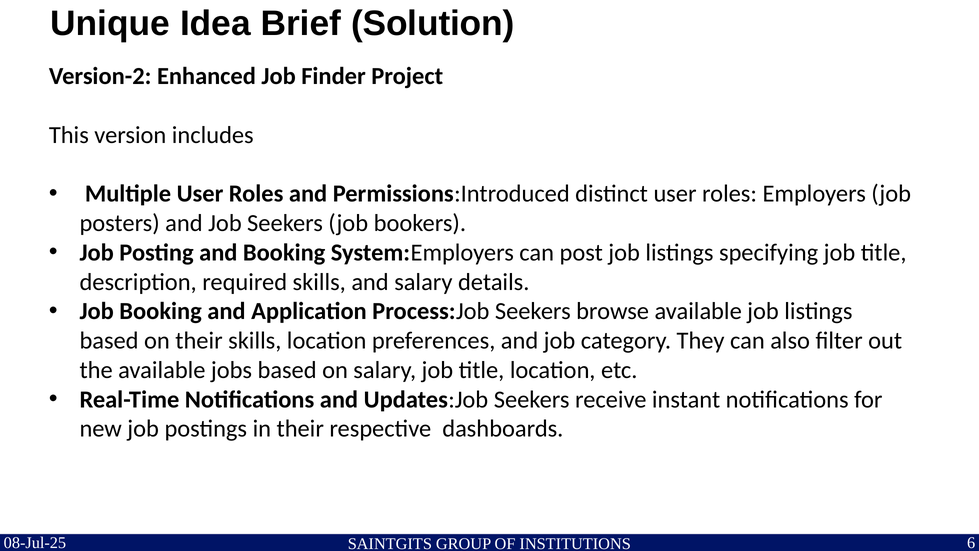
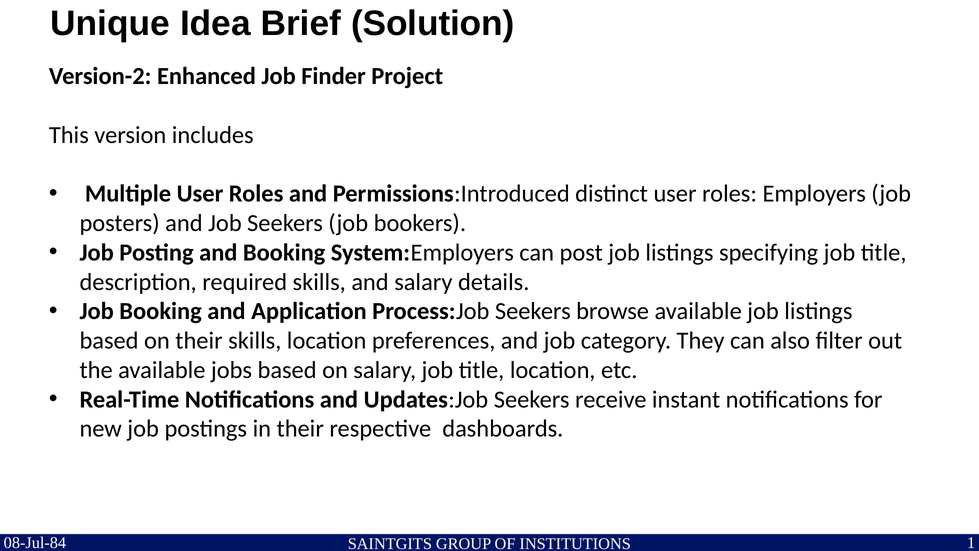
08-Jul-25: 08-Jul-25 -> 08-Jul-84 (35, 543)
6: 6 -> 1 (971, 543)
